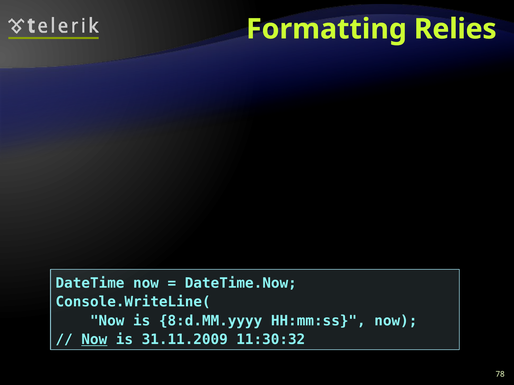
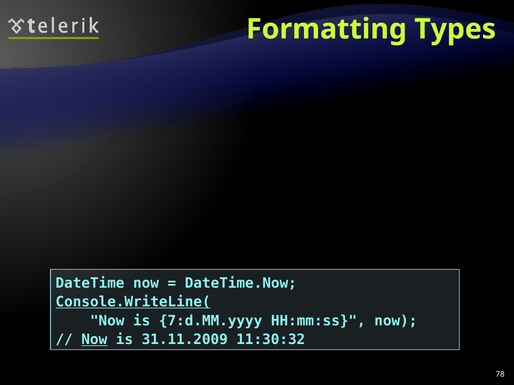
Relies: Relies -> Types (455, 29)
Console.WriteLine( underline: none -> present (133, 302)
8:d.MM.yyyy: 8:d.MM.yyyy -> 7:d.MM.yyyy (211, 321)
